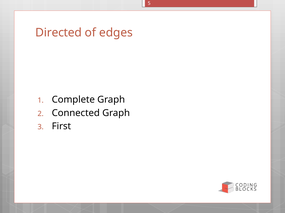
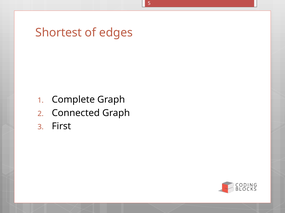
Directed: Directed -> Shortest (59, 33)
